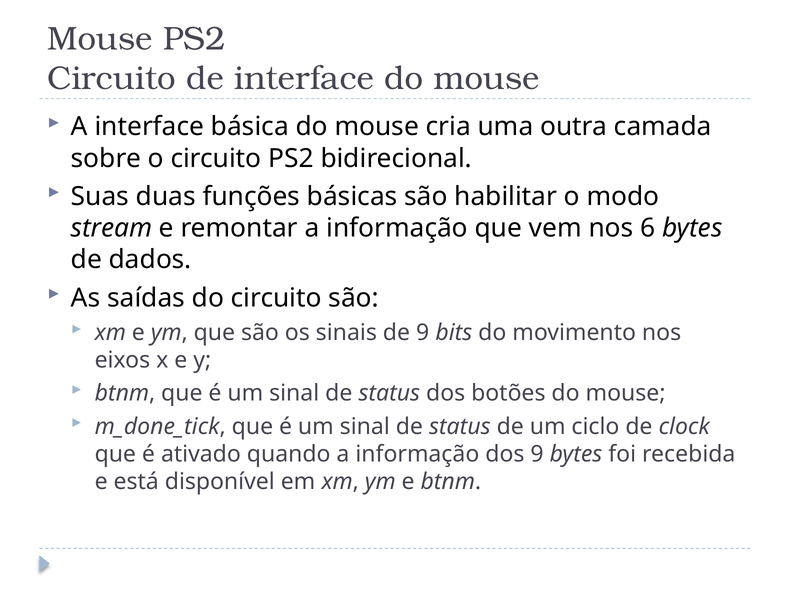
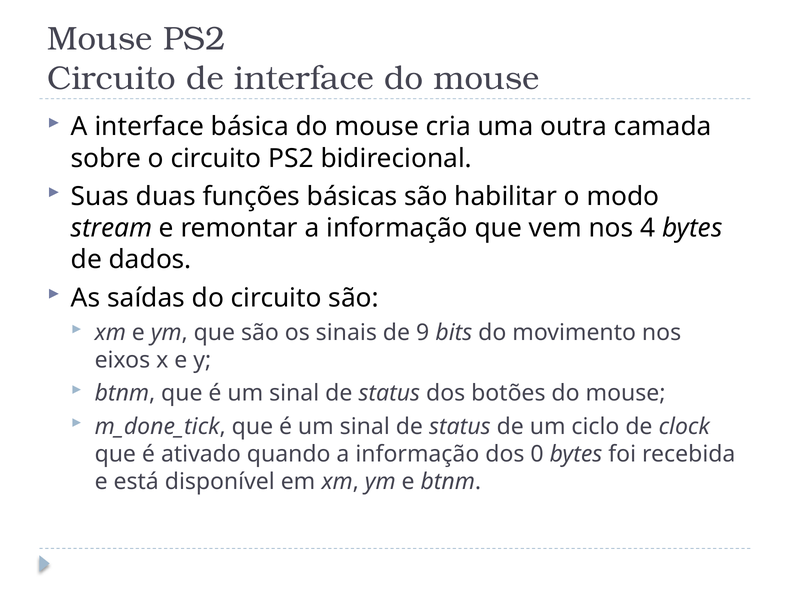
6: 6 -> 4 (648, 228)
dos 9: 9 -> 0 (537, 454)
